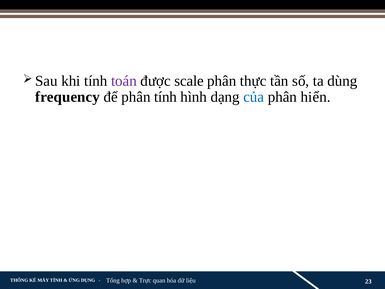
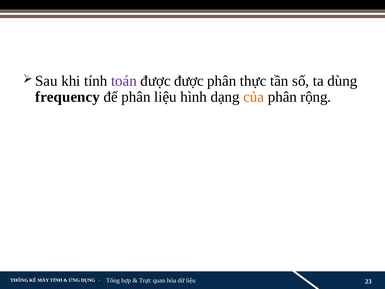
được scale: scale -> được (189, 81)
phân tính: tính -> liệu (165, 97)
của colour: blue -> orange (254, 97)
hiển: hiển -> rộng (316, 97)
